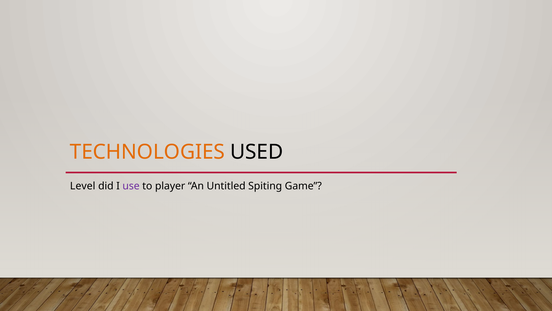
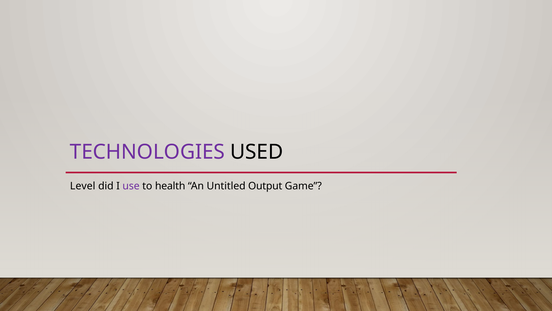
TECHNOLOGIES colour: orange -> purple (147, 152)
player: player -> health (170, 186)
Spiting: Spiting -> Output (265, 186)
